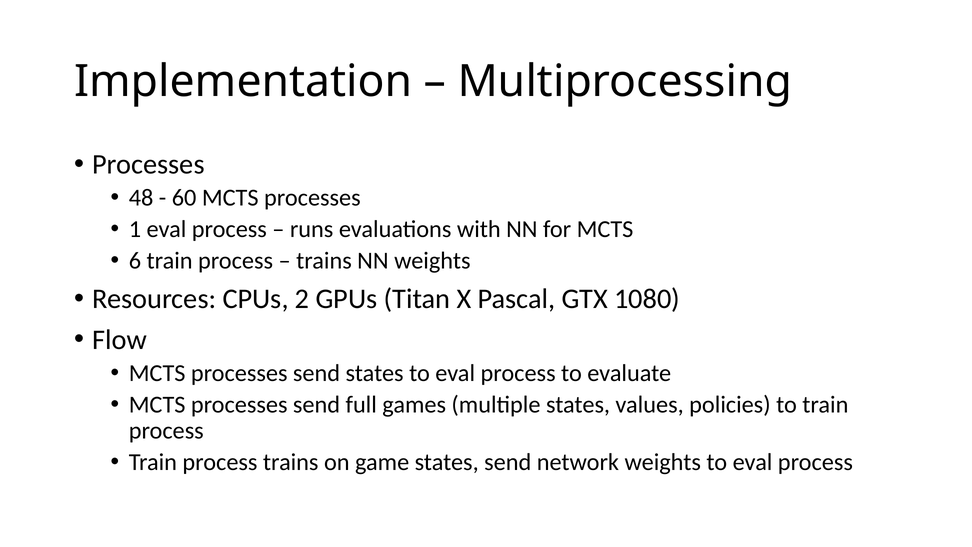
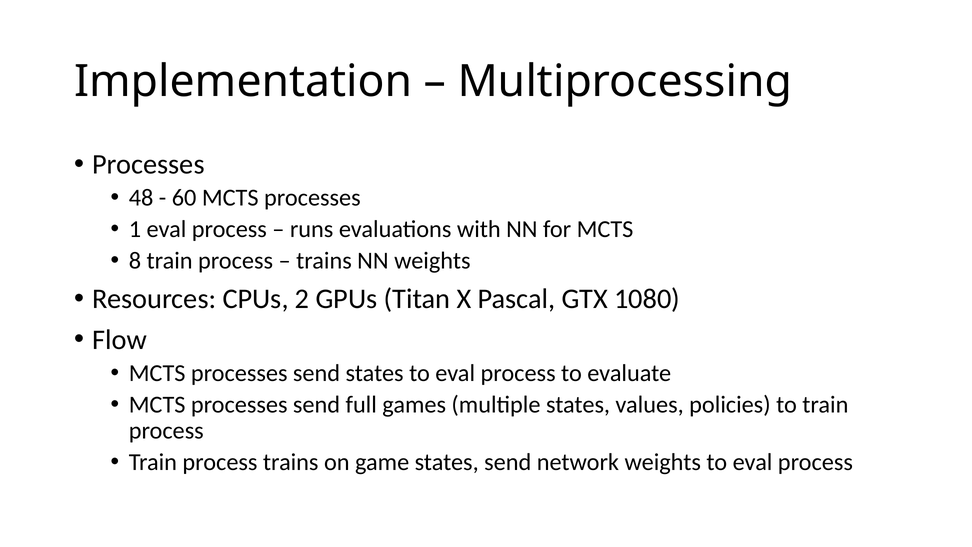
6: 6 -> 8 (135, 260)
